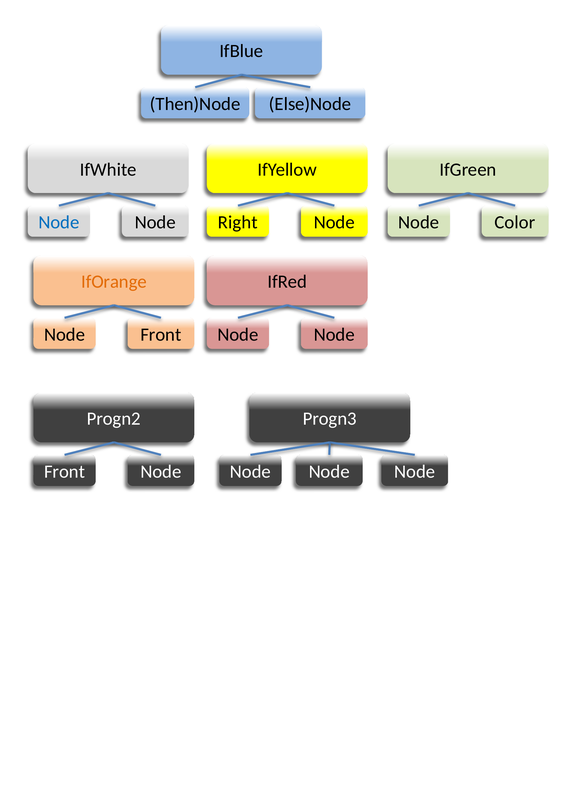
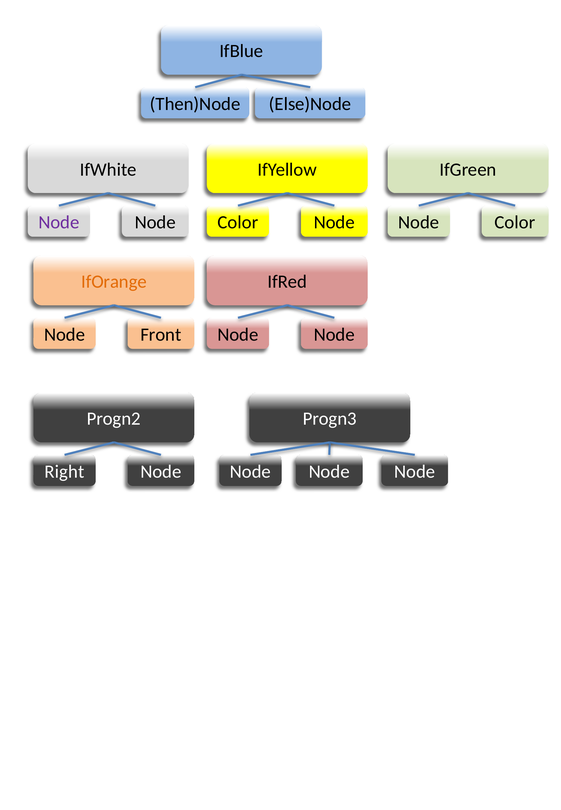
Node colour: blue -> purple (59, 223)
Right: Right -> Color (238, 223)
Front: Front -> Right (64, 472)
